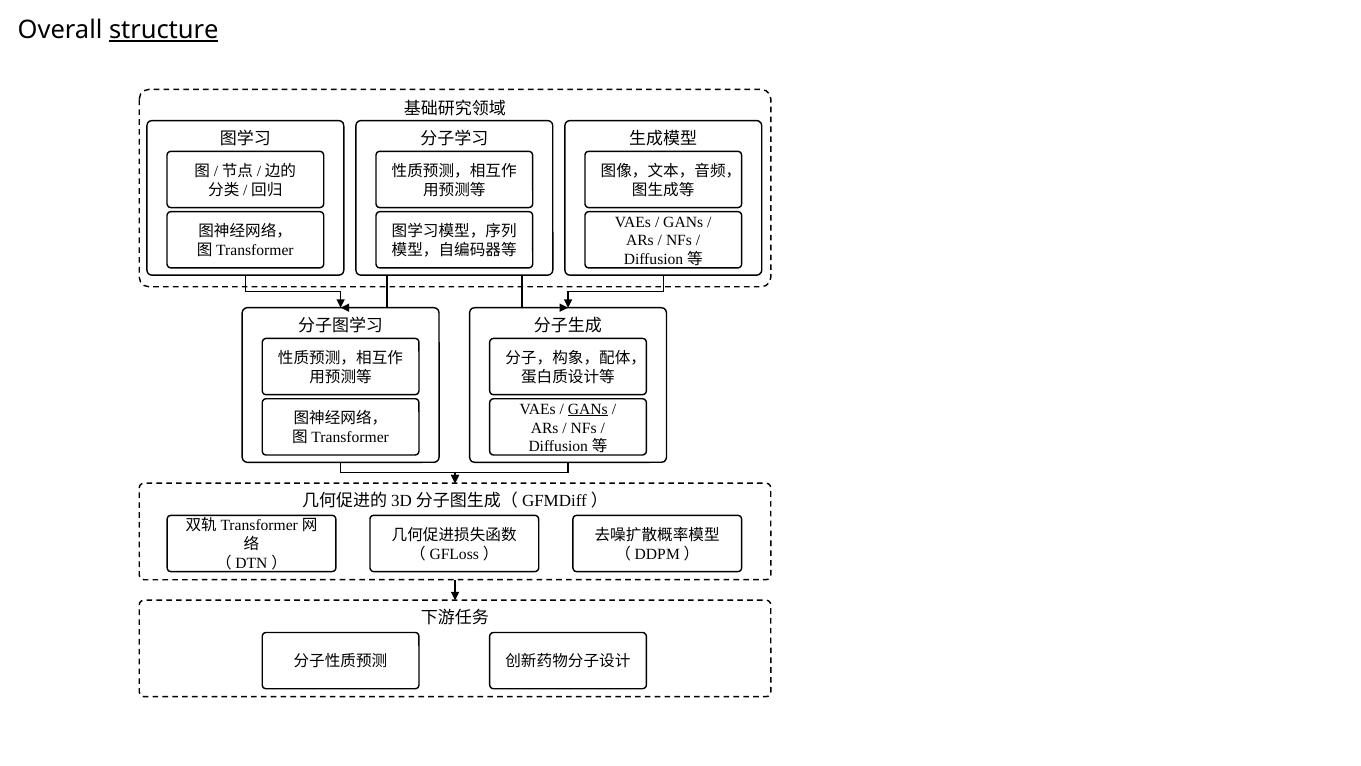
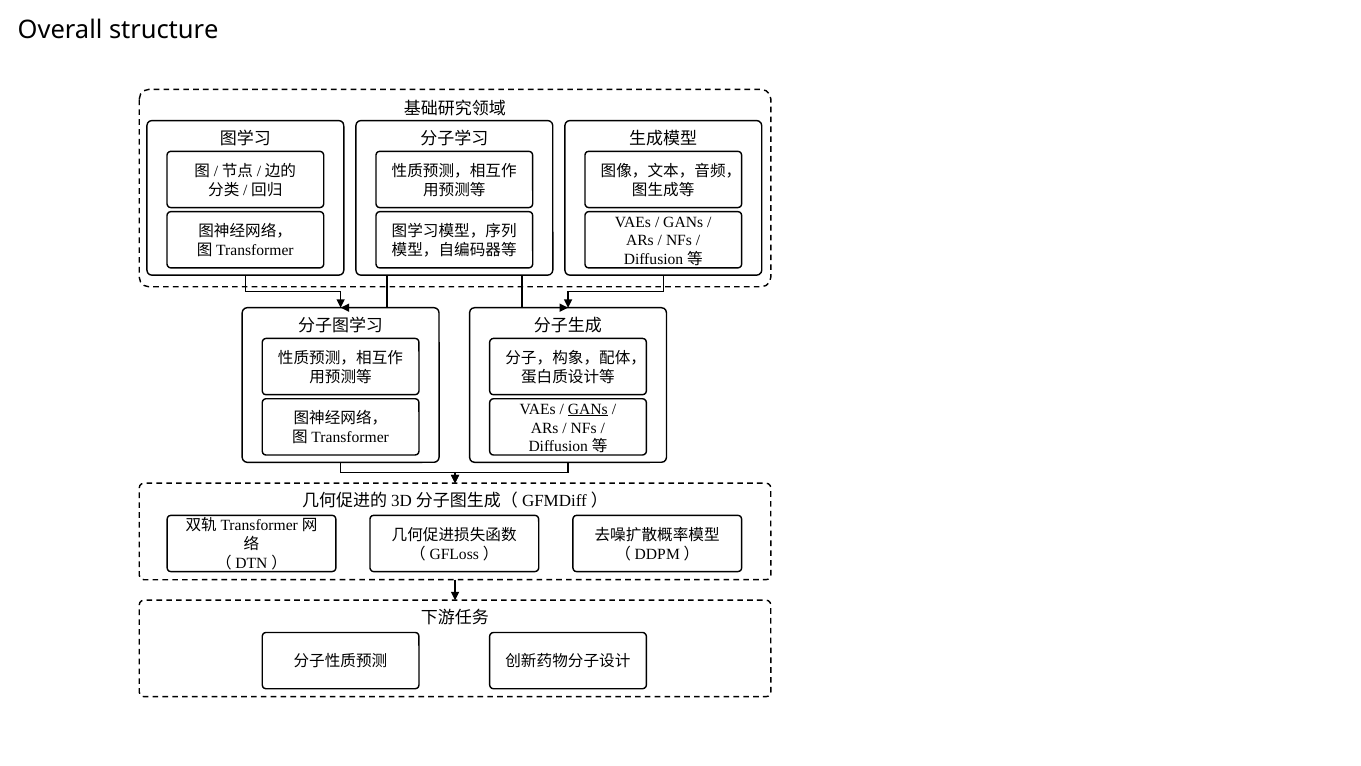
structure underline: present -> none (164, 30)
